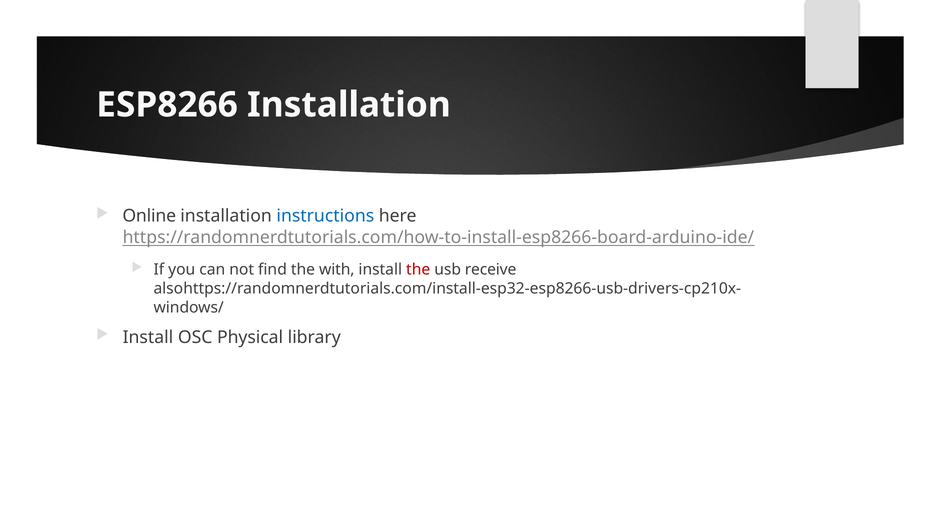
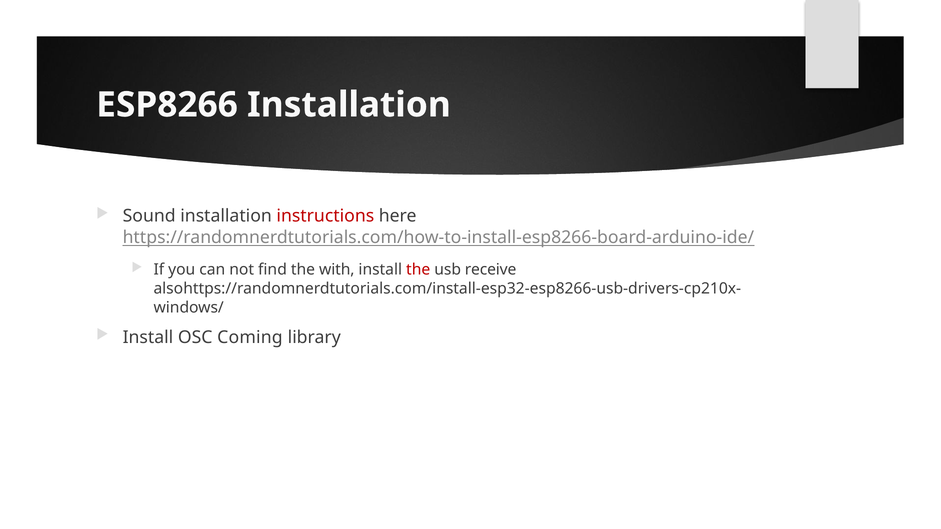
Online: Online -> Sound (149, 216)
instructions colour: blue -> red (325, 216)
Physical: Physical -> Coming (250, 338)
